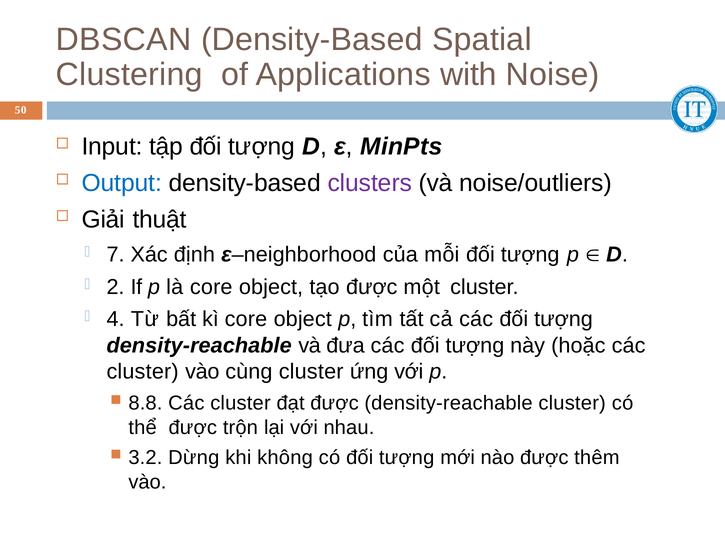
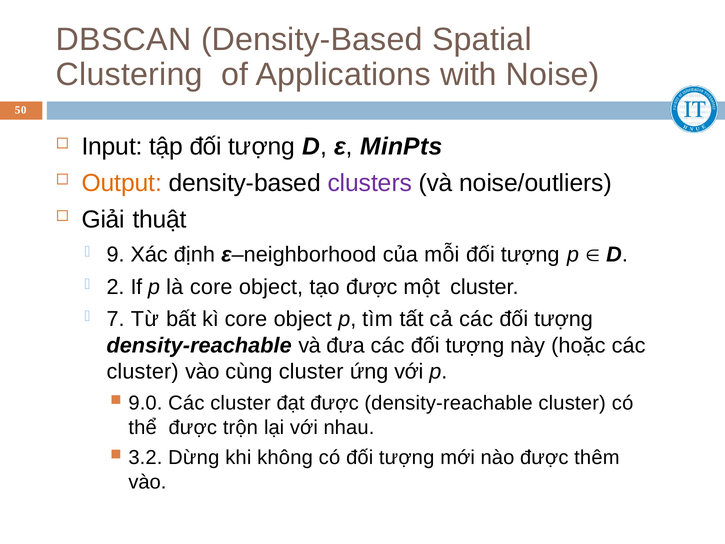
Output colour: blue -> orange (122, 183)
7: 7 -> 9 (116, 254)
4: 4 -> 7 (116, 319)
8.8: 8.8 -> 9.0 (145, 403)
